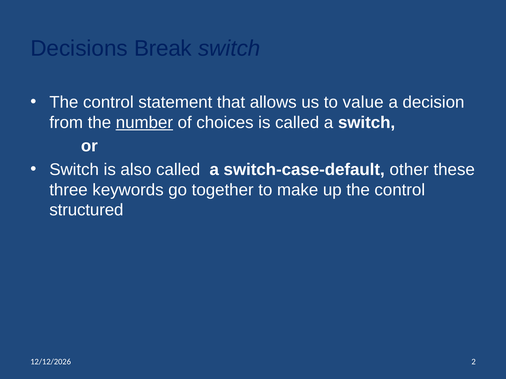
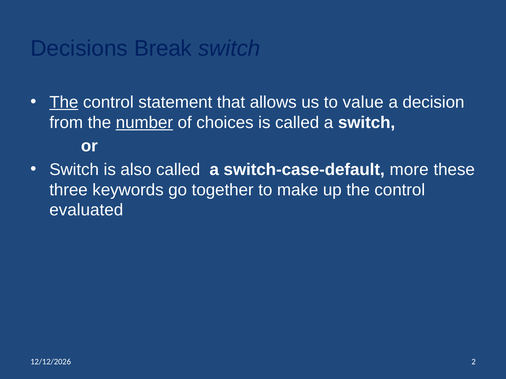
The underline: none -> present (64, 102)
other: other -> more (409, 170)
structured: structured -> evaluated (86, 210)
